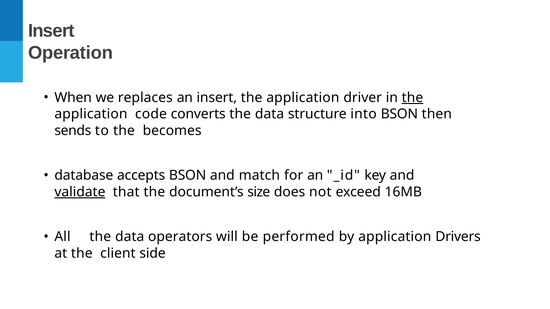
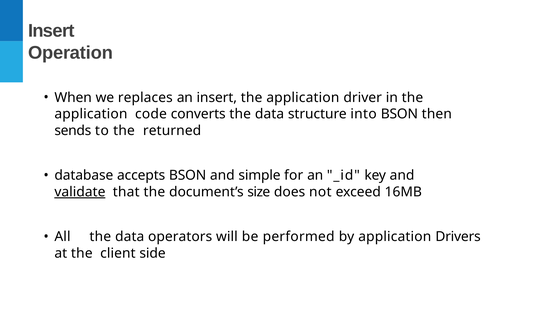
the underline: present -> none (412, 98)
becomes: becomes -> returned (172, 131)
match: match -> simple (260, 176)
